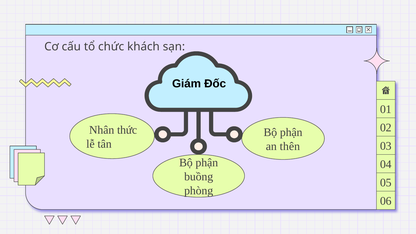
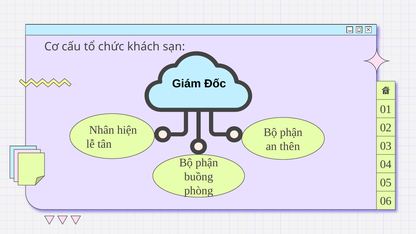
thức: thức -> hiện (127, 130)
